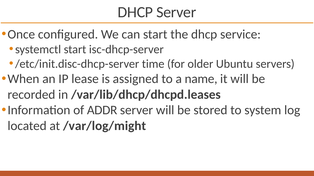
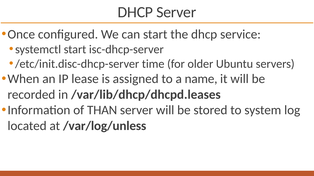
ADDR: ADDR -> THAN (102, 111)
/var/log/might: /var/log/might -> /var/log/unless (105, 126)
